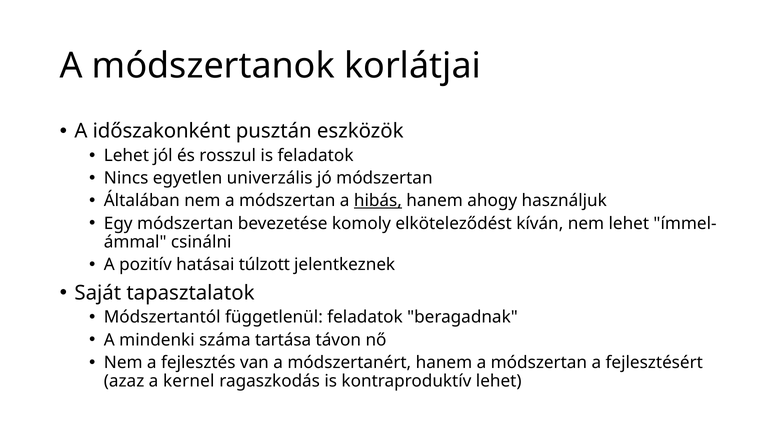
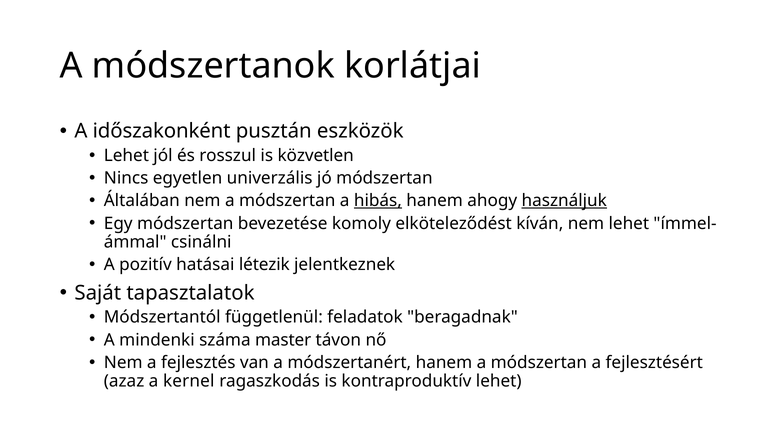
is feladatok: feladatok -> közvetlen (316, 156)
használjuk underline: none -> present (564, 201)
túlzott: túlzott -> létezik (264, 264)
tartása: tartása -> master (283, 340)
